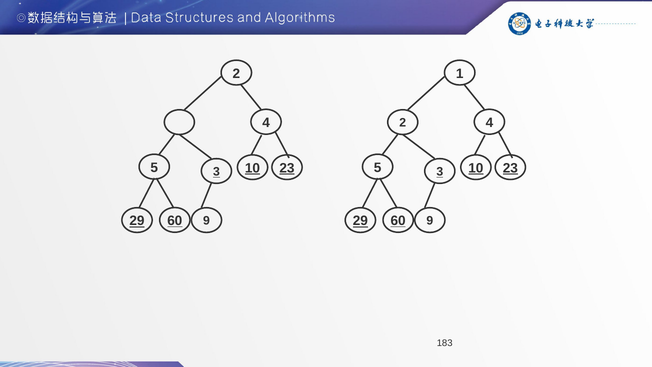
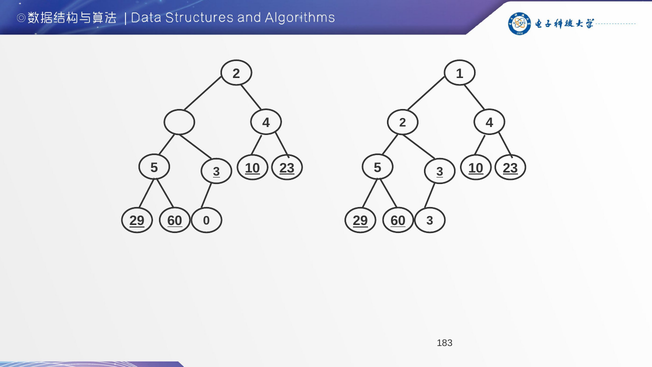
9: 9 -> 0 (207, 221)
9: 9 -> 3 (430, 221)
